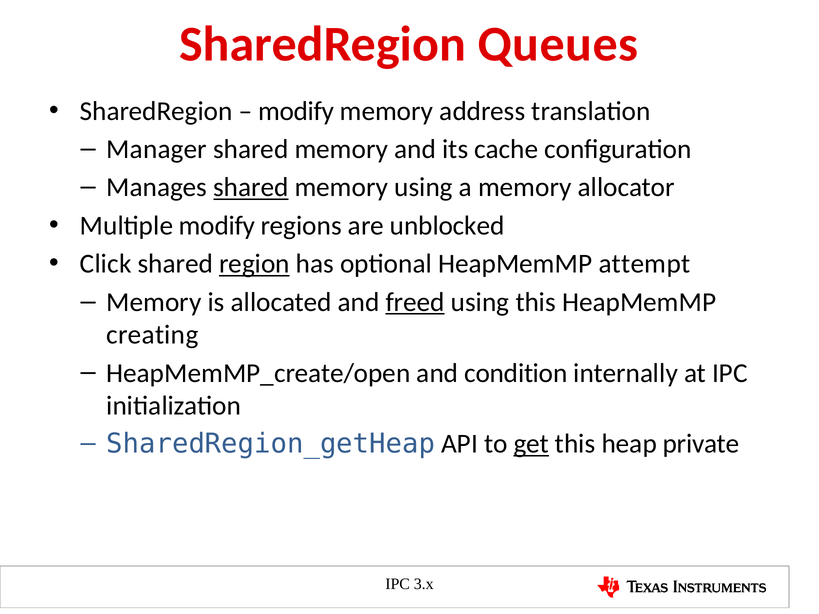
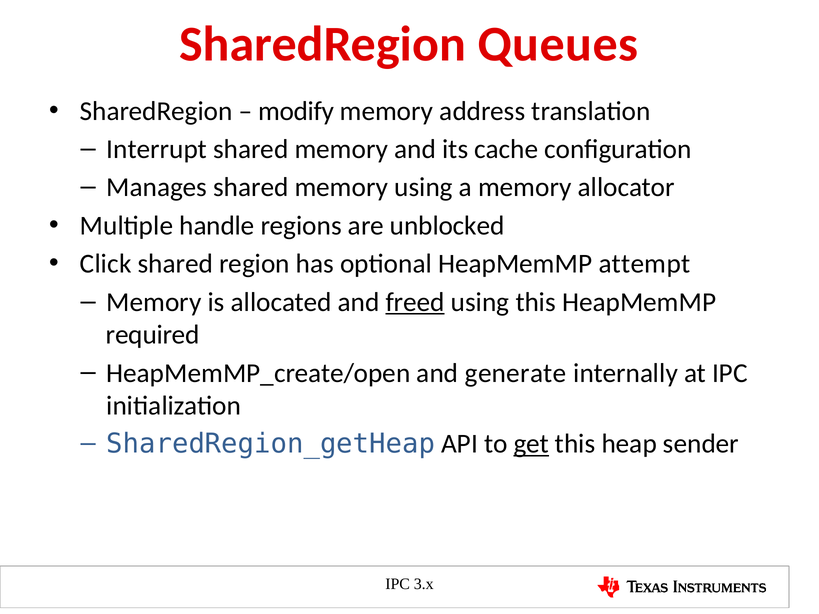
Manager: Manager -> Interrupt (157, 149)
shared underline: present -> none (251, 188)
Multiple modify: modify -> handle (217, 226)
region underline: present -> none (254, 264)
creating: creating -> required (153, 335)
condition: condition -> generate (516, 373)
private: private -> sender (701, 444)
